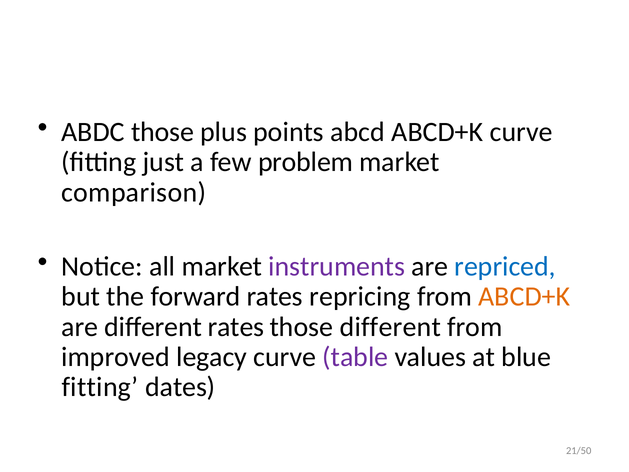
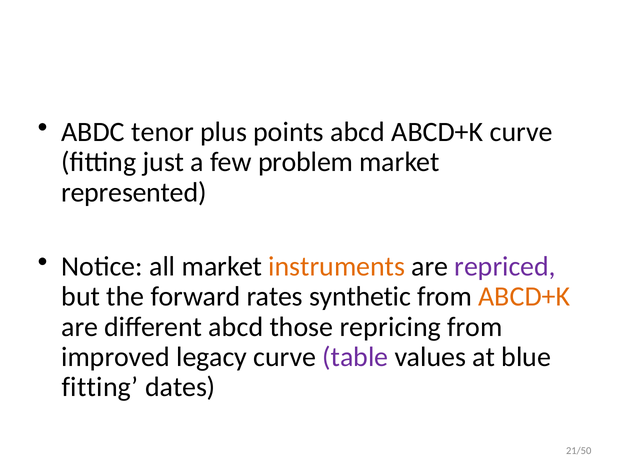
ABDC those: those -> tenor (162, 132)
comparison: comparison -> represented (134, 192)
instruments colour: purple -> orange (337, 266)
repriced colour: blue -> purple (505, 266)
repricing: repricing -> synthetic (360, 296)
different rates: rates -> abcd (236, 327)
those different: different -> repricing (390, 327)
